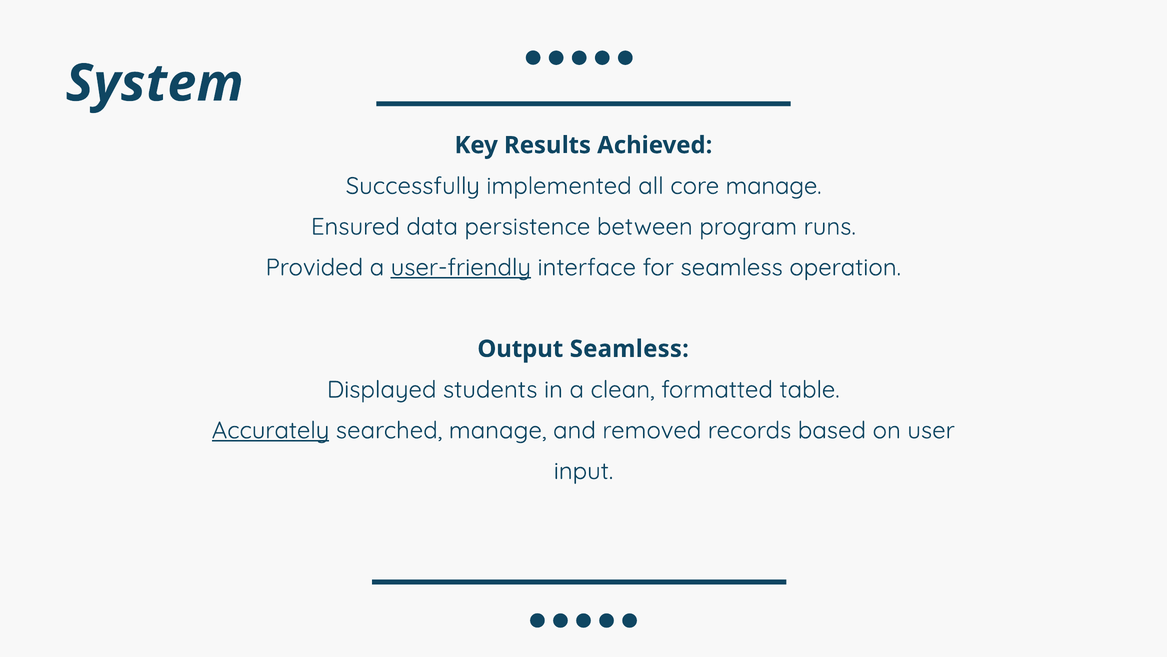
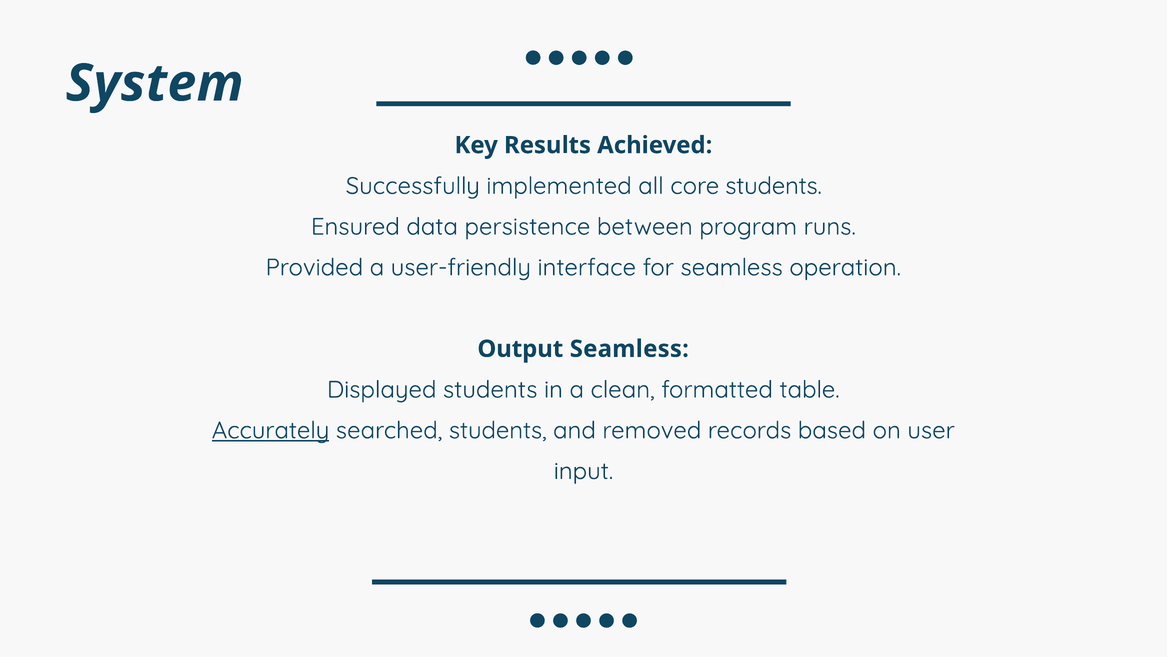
core manage: manage -> students (774, 186)
user-friendly underline: present -> none (461, 267)
searched manage: manage -> students (498, 430)
